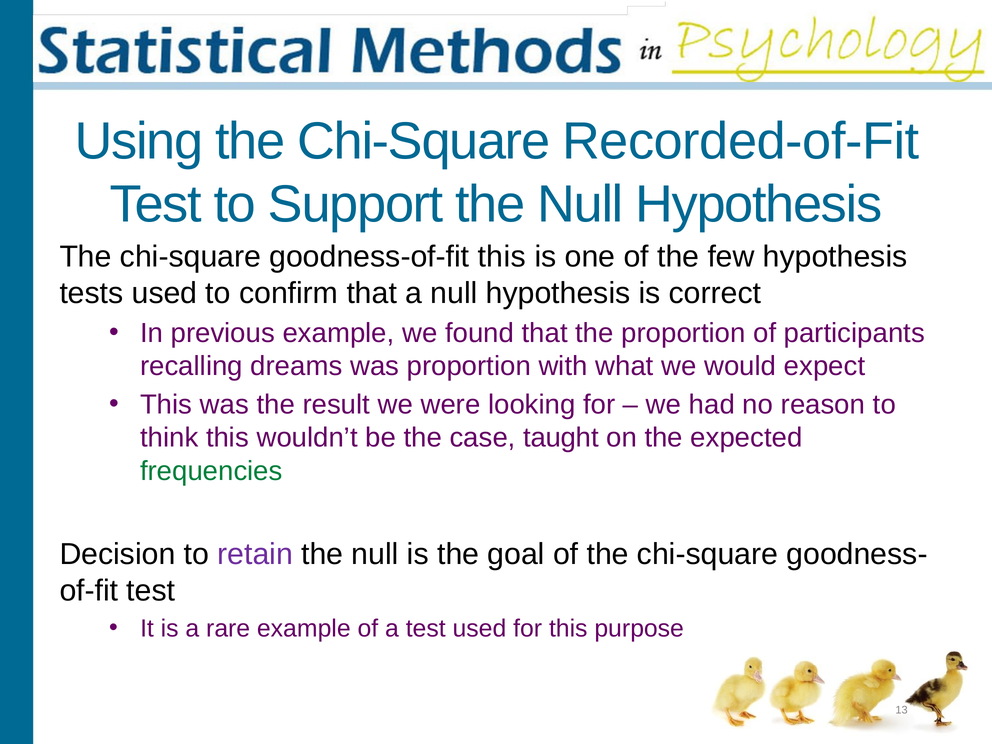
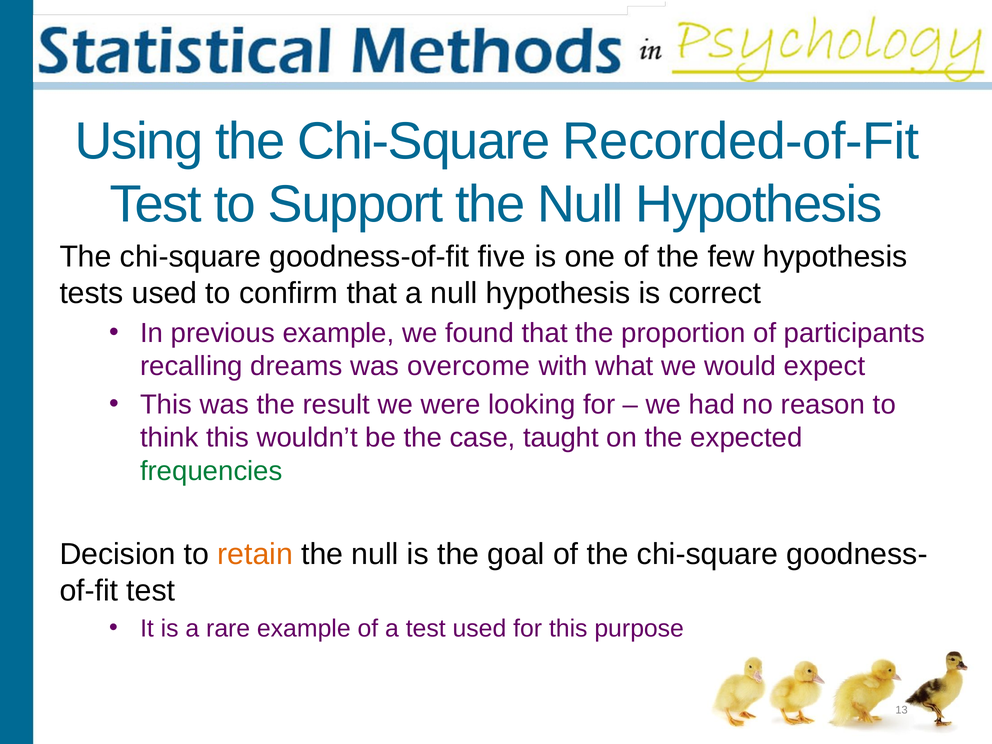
goodness-of-fit this: this -> five (502, 257)
was proportion: proportion -> overcome (469, 366)
retain colour: purple -> orange (255, 554)
